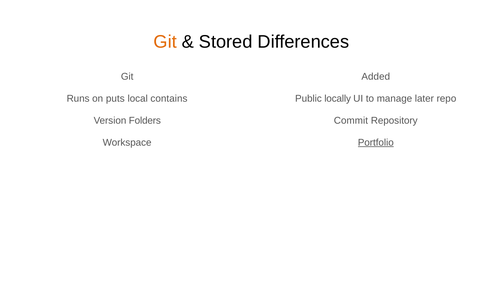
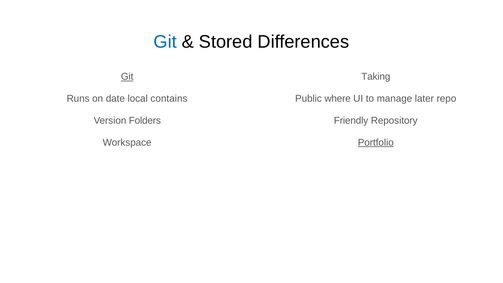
Git colour: orange -> blue (165, 42)
Git underline: none -> present (127, 77)
Added: Added -> Taking (376, 77)
puts: puts -> date (115, 99)
locally: locally -> where (338, 99)
Commit: Commit -> Friendly (351, 121)
